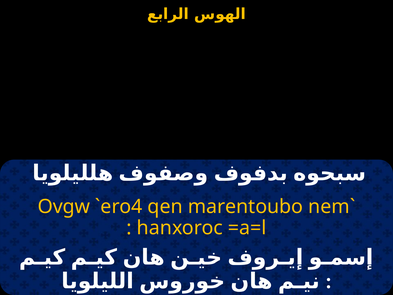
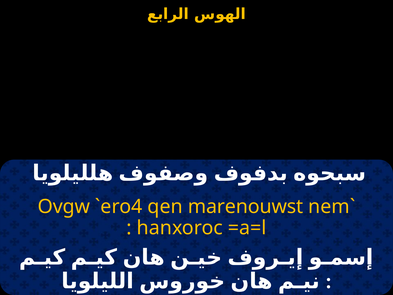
marentoubo: marentoubo -> marenouwst (246, 206)
